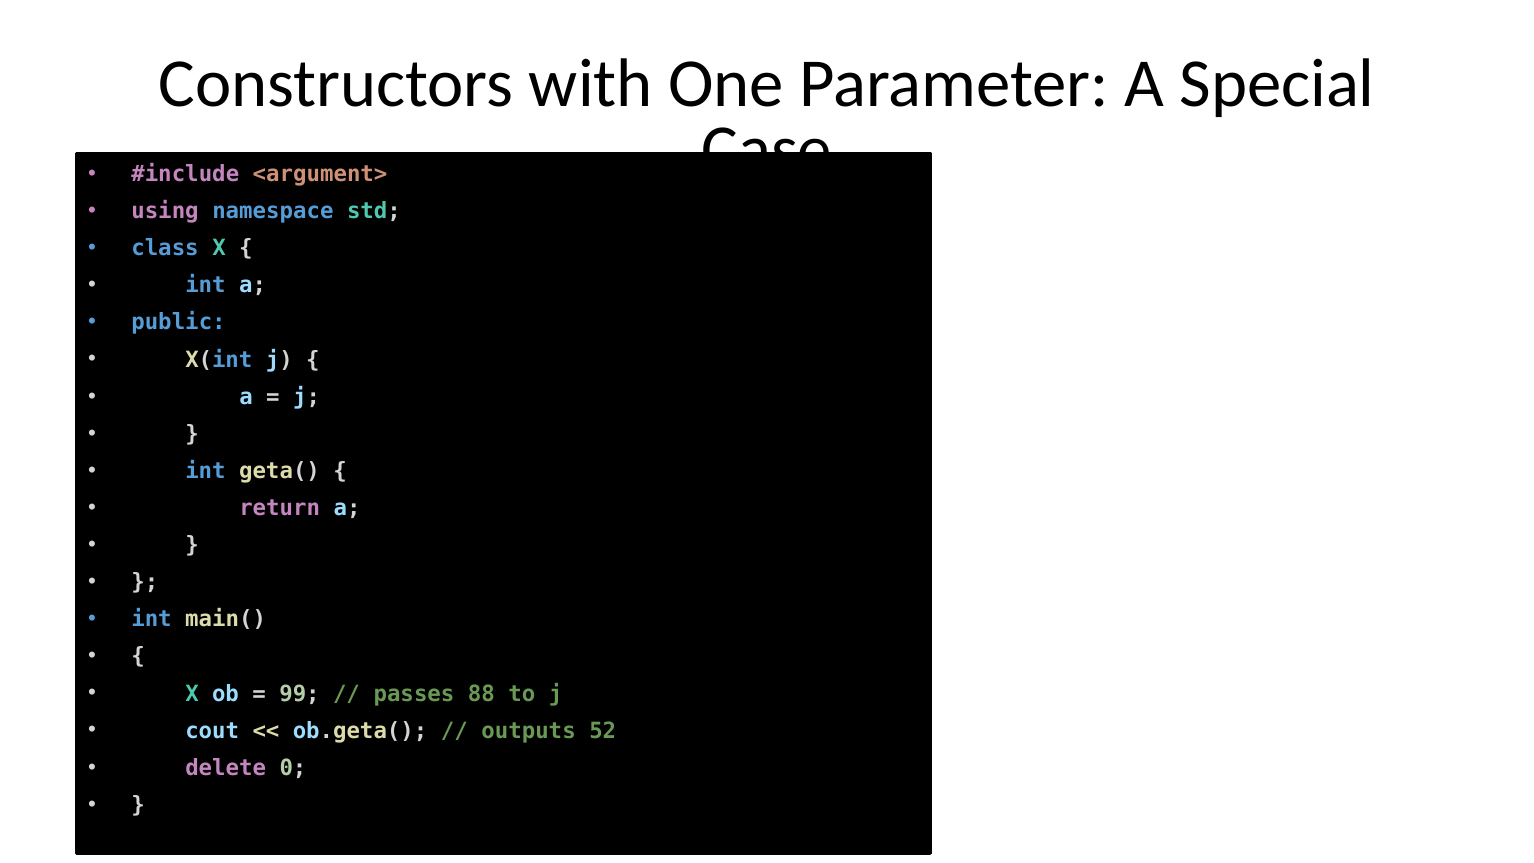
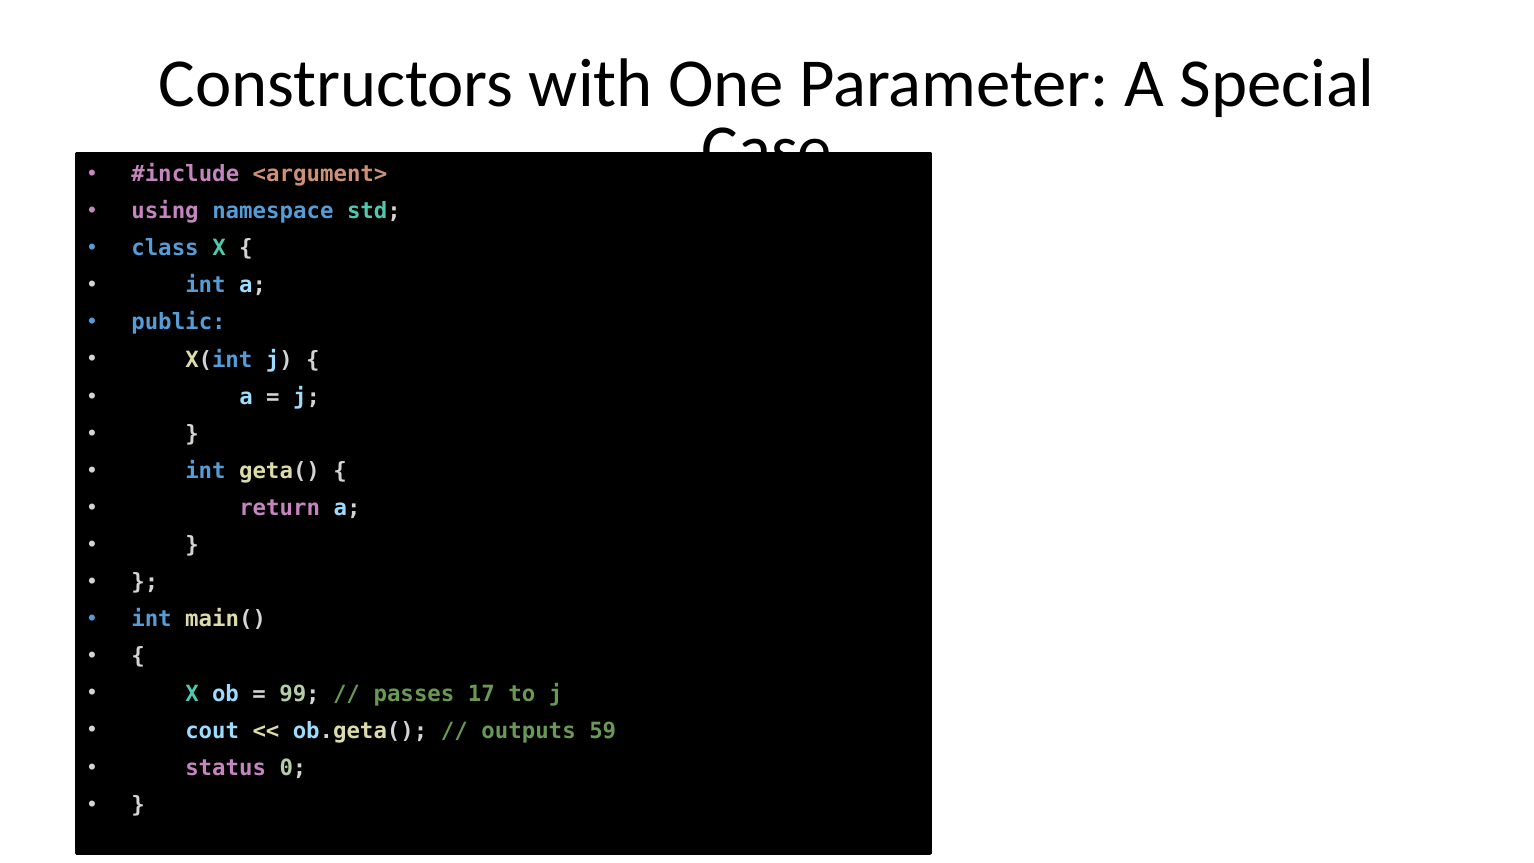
88: 88 -> 17 (481, 694)
52: 52 -> 59 (603, 731)
delete: delete -> status (226, 768)
